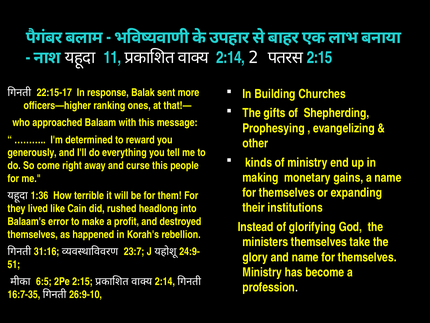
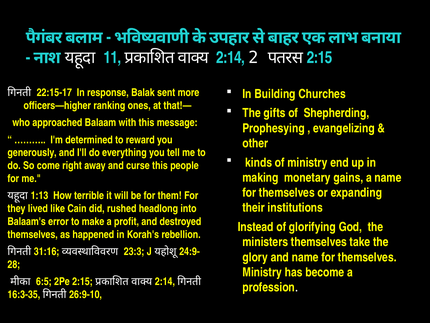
1:36: 1:36 -> 1:13 (39, 195)
23:7: 23:7 -> 23:3 (134, 251)
51: 51 -> 28 (14, 264)
16:7-35: 16:7-35 -> 16:3-35 (24, 294)
